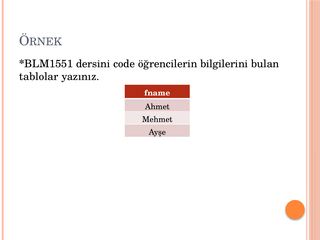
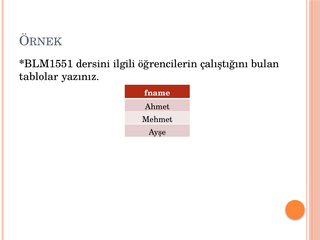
code: code -> ilgili (124, 64)
bilgilerini: bilgilerini -> çalıştığını (224, 64)
